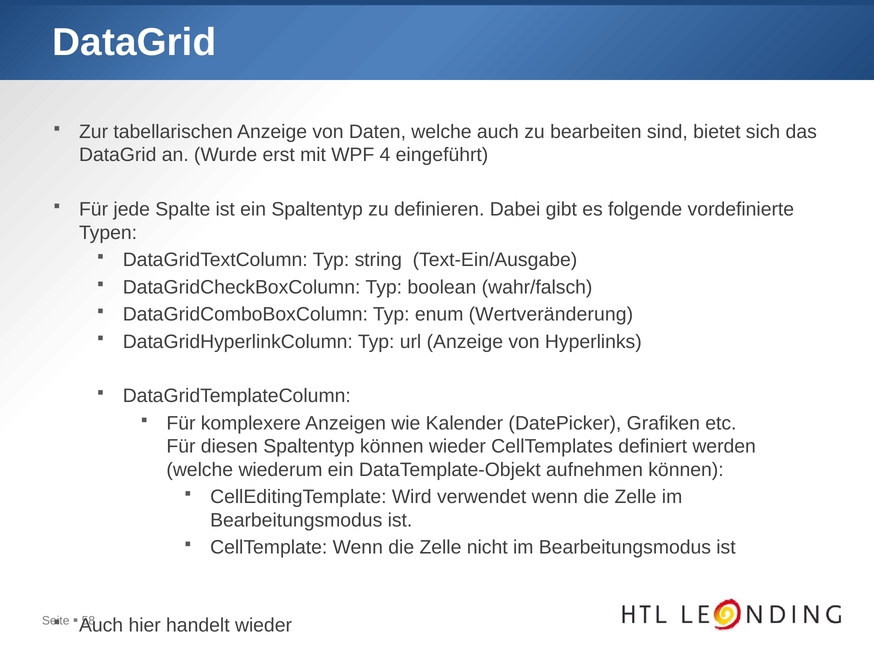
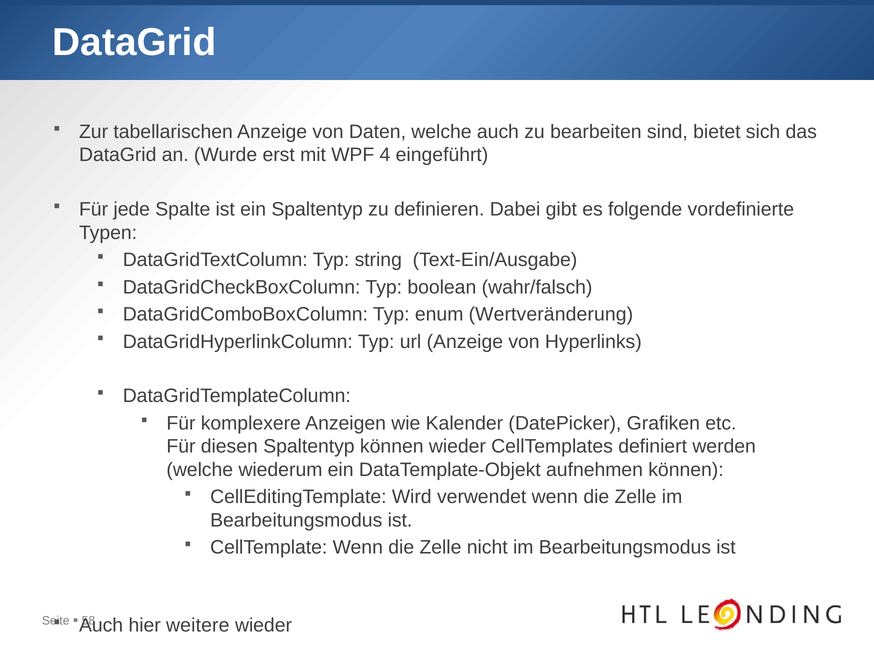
handelt: handelt -> weitere (198, 625)
